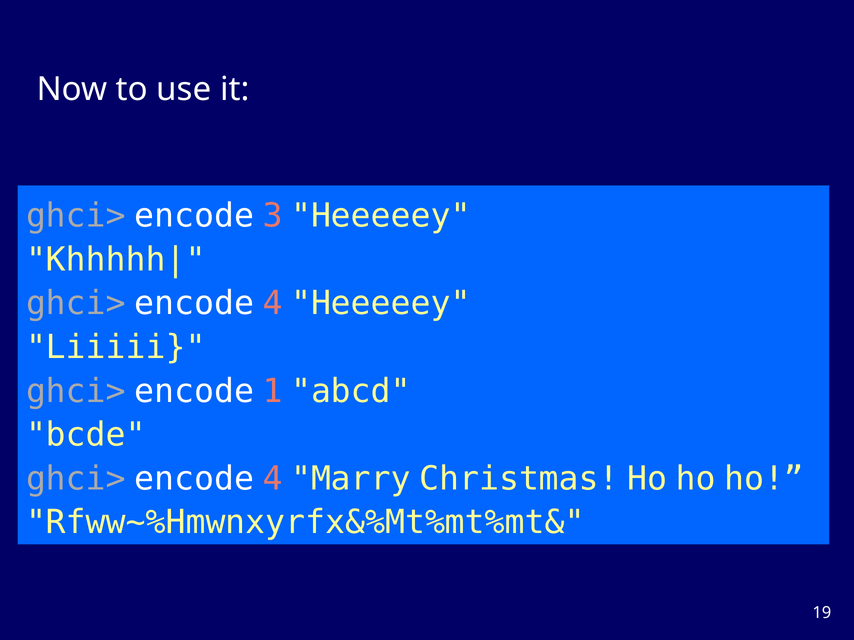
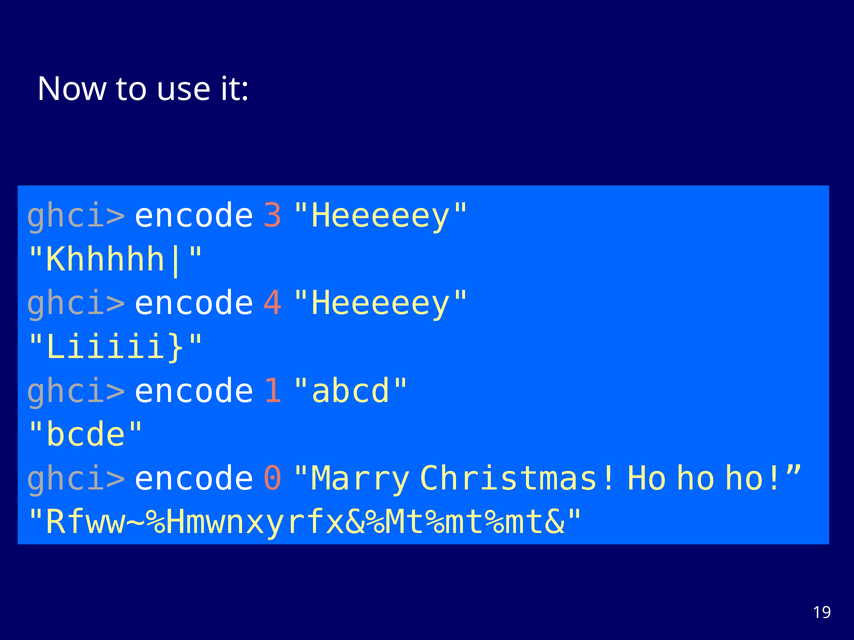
4: 4 -> 0 (273, 479)
